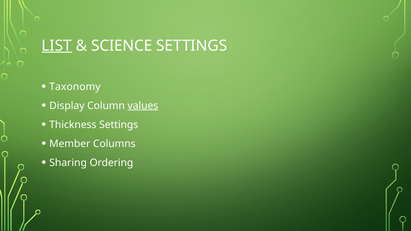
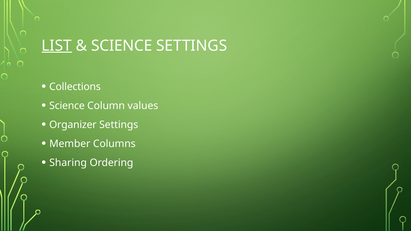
Taxonomy: Taxonomy -> Collections (75, 87)
Display: Display -> Science (67, 106)
values underline: present -> none (143, 106)
Thickness: Thickness -> Organizer (73, 125)
